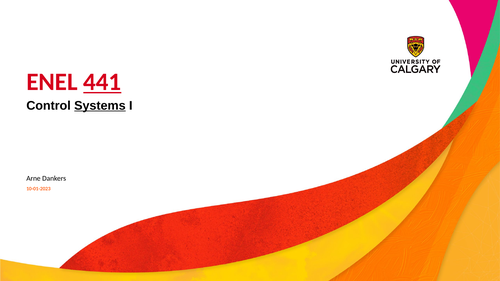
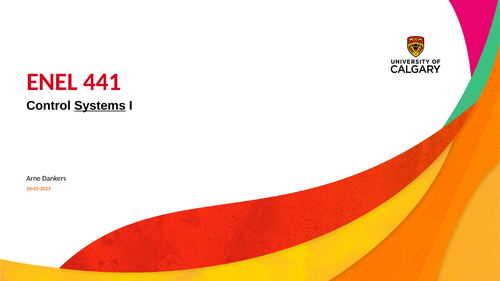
441 underline: present -> none (102, 82)
